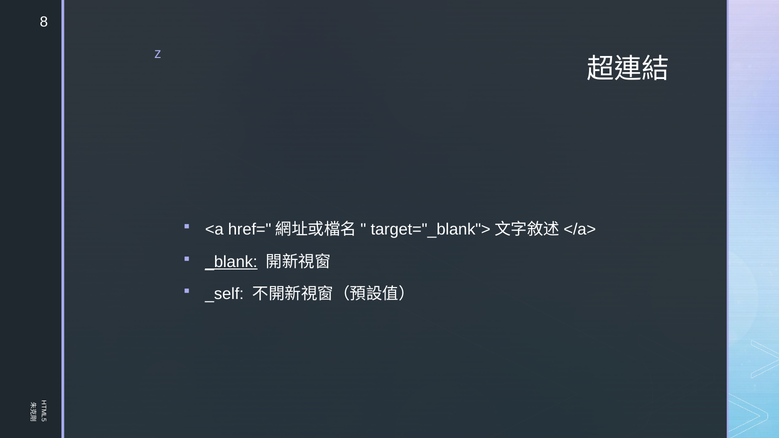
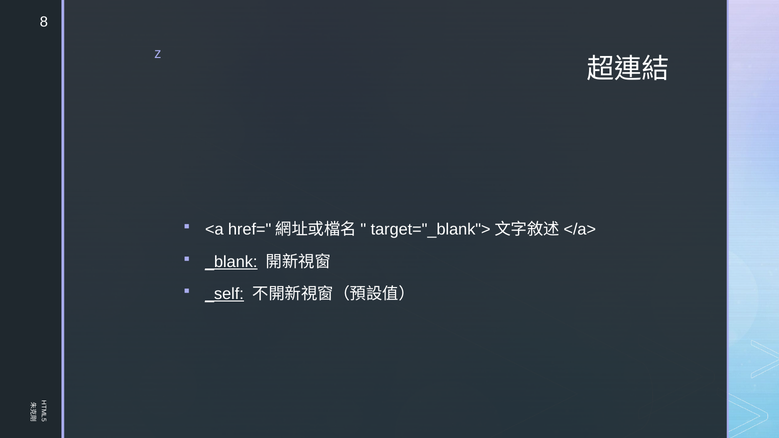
_self underline: none -> present (224, 294)
